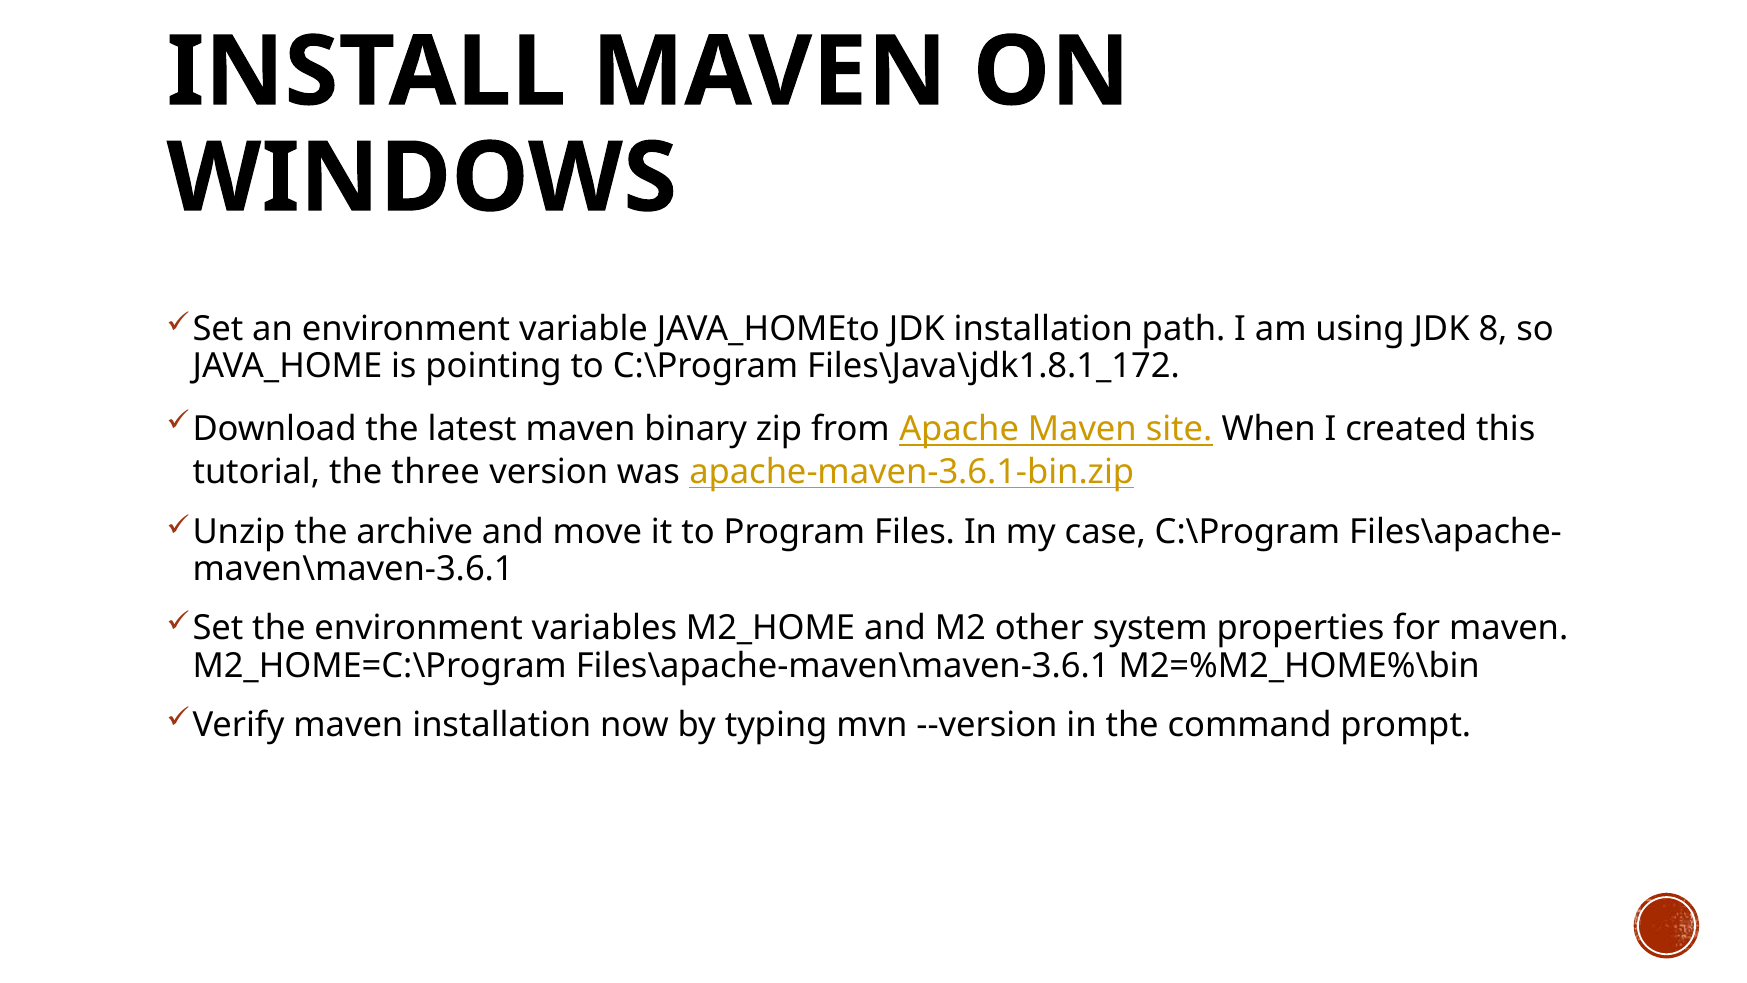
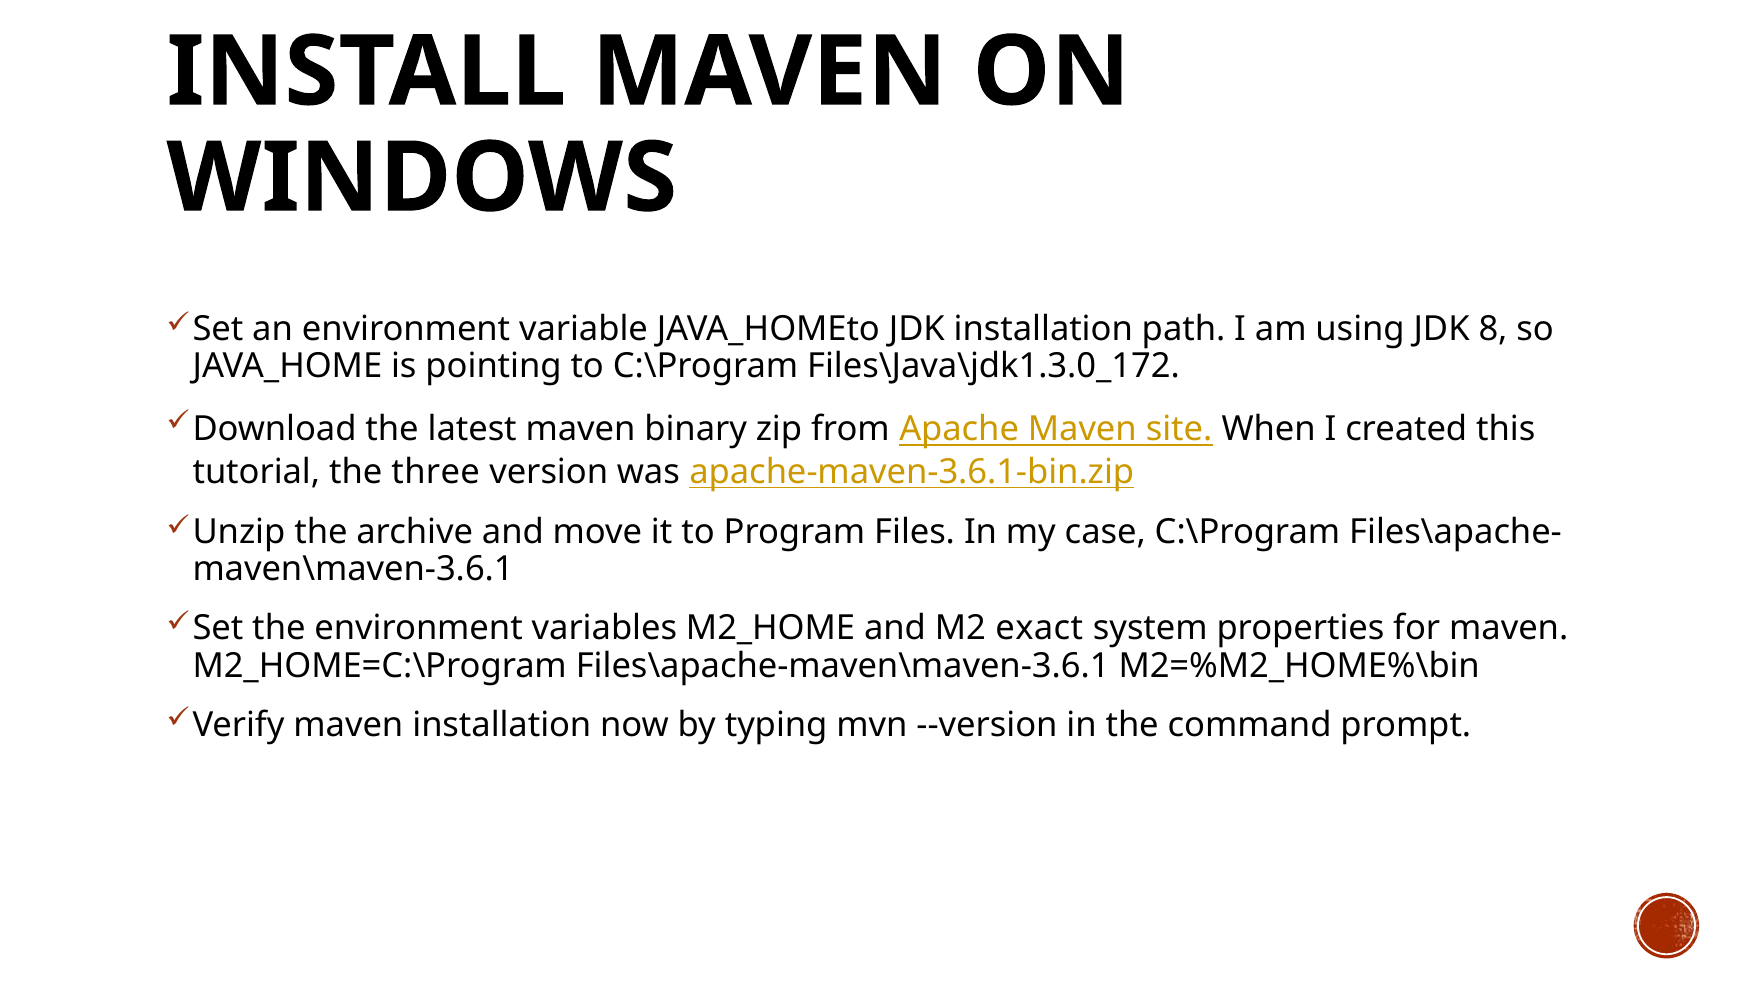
Files\Java\jdk1.8.1_172: Files\Java\jdk1.8.1_172 -> Files\Java\jdk1.3.0_172 (994, 366)
other: other -> exact (1039, 628)
